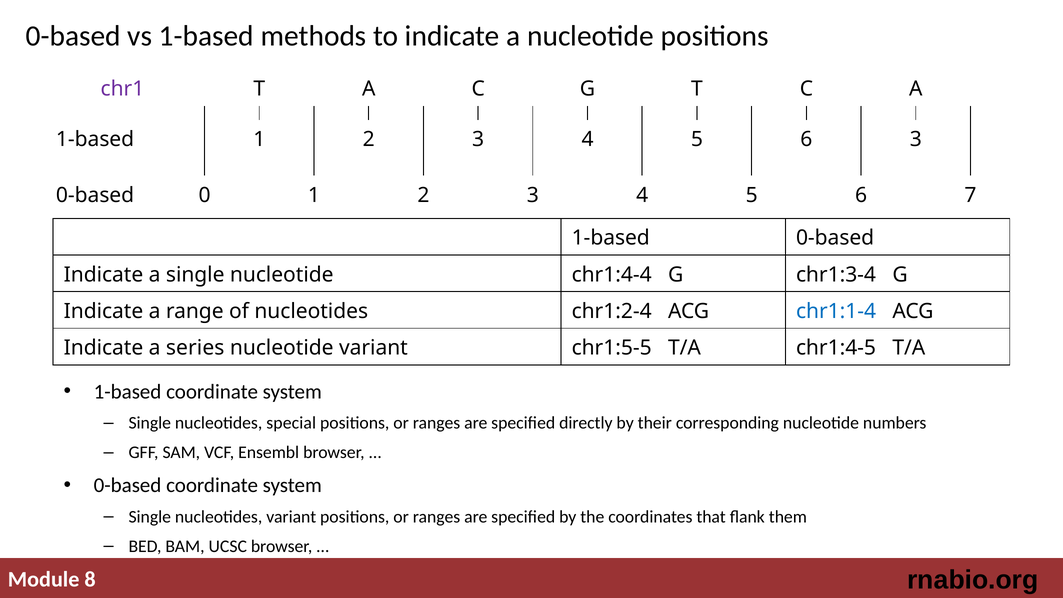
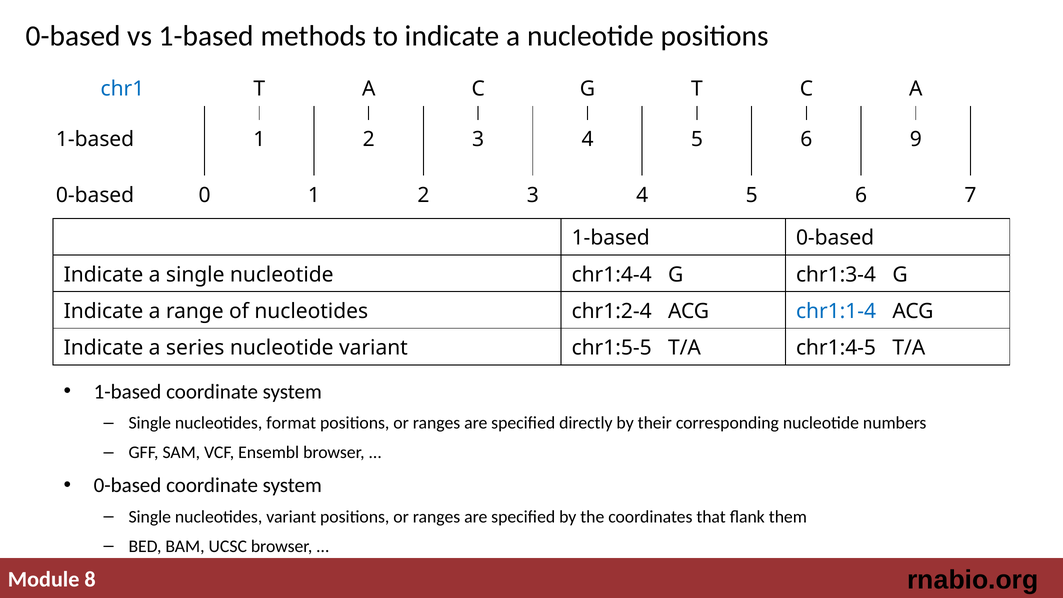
chr1 colour: purple -> blue (122, 89)
6 3: 3 -> 9 (916, 139)
special: special -> format (291, 423)
